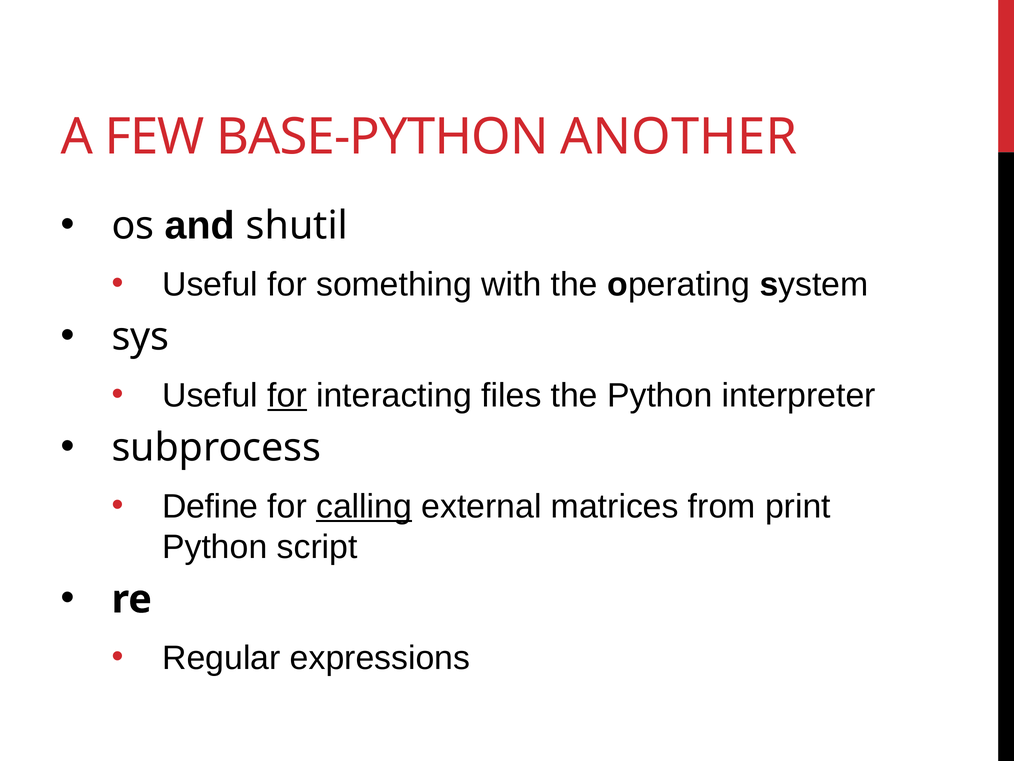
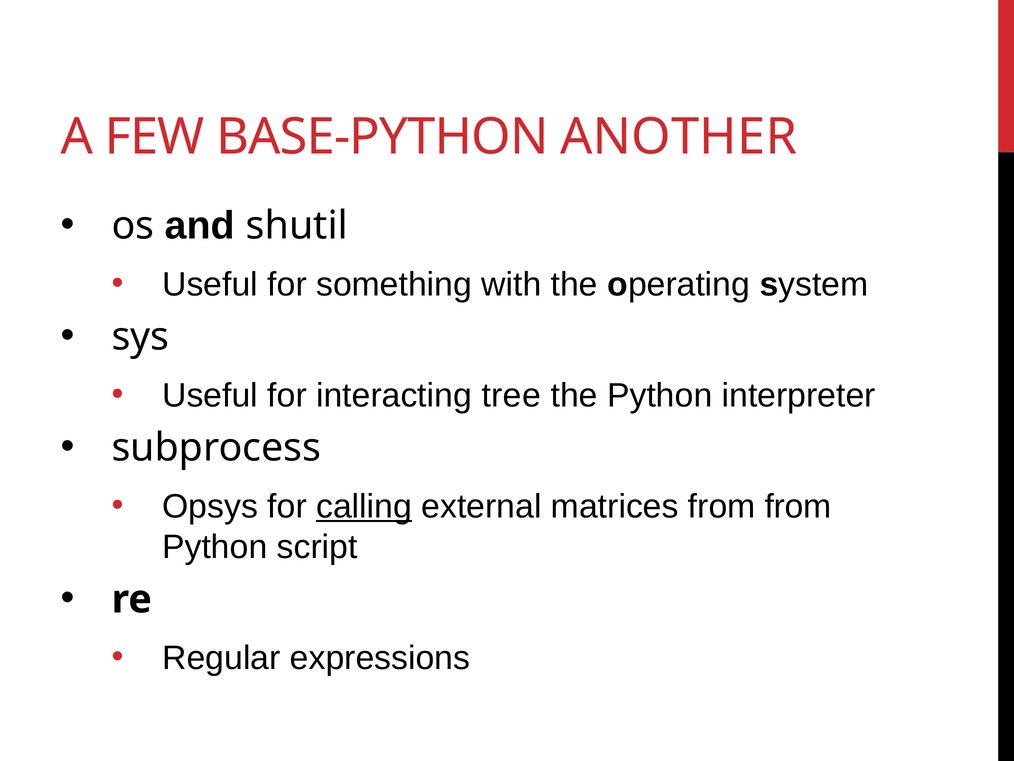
for underline: present -> none (287, 395)
files: files -> tree (511, 395)
Define: Define -> Opsys (210, 506)
from print: print -> from (798, 506)
